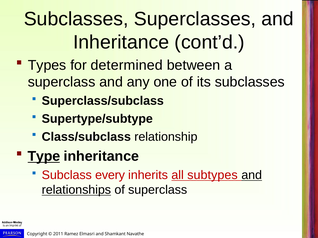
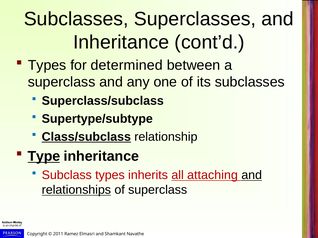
Class/subclass underline: none -> present (86, 137)
Subclass every: every -> types (110, 175)
subtypes: subtypes -> attaching (212, 175)
